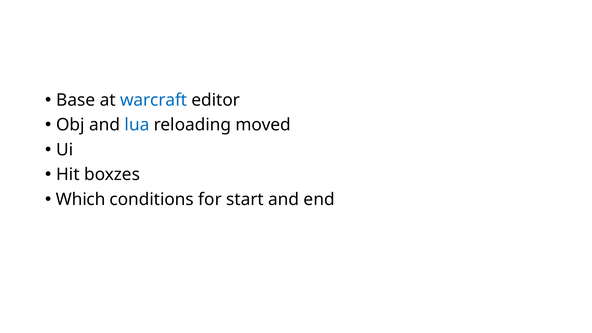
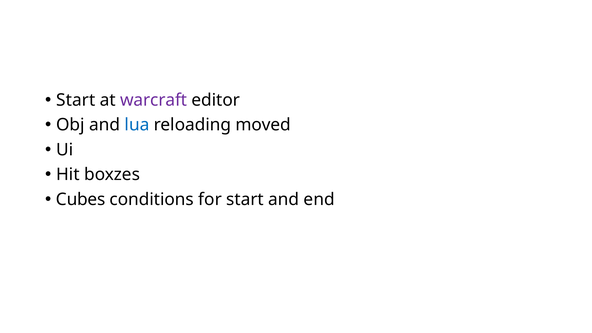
Base: Base -> Start (76, 100)
warcraft colour: blue -> purple (154, 100)
Which: Which -> Cubes (81, 199)
